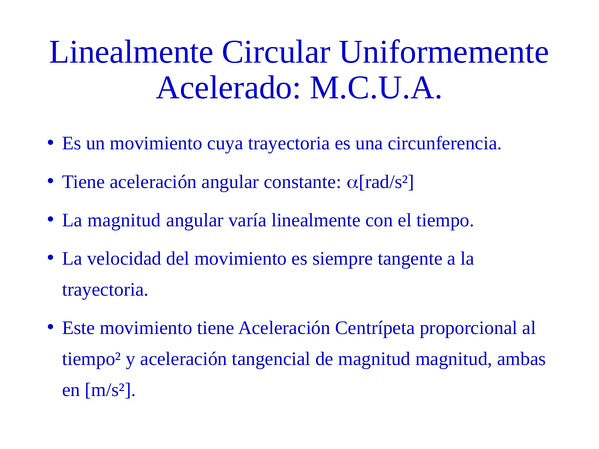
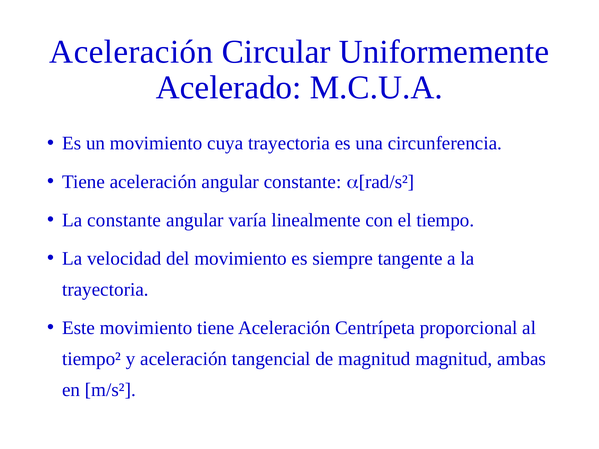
Linealmente: Linealmente -> Aceleración (131, 52)
La magnitud: magnitud -> constante (124, 220)
